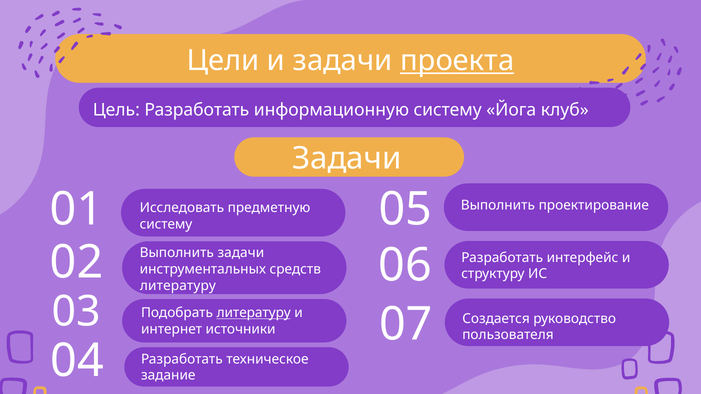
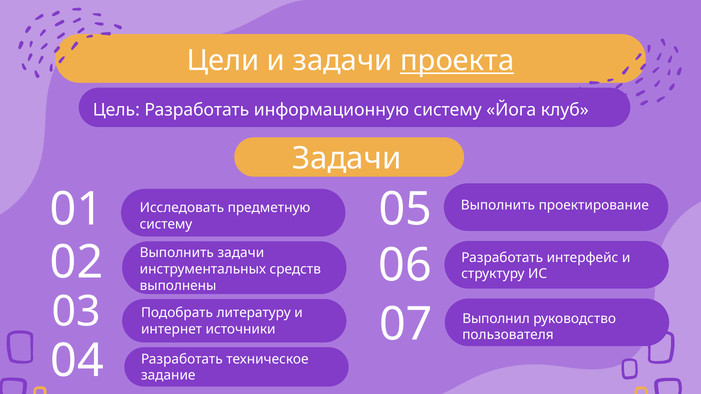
литературу: литературу -> выполнены (178, 286)
литературу underline: present -> none (254, 313)
Создается: Создается -> Выполнил (496, 319)
